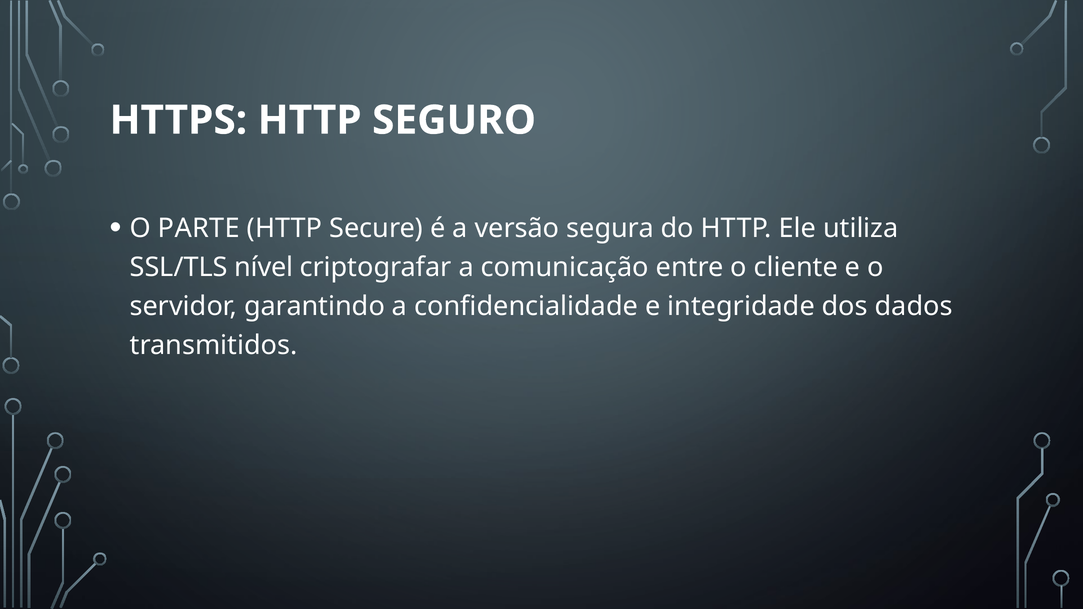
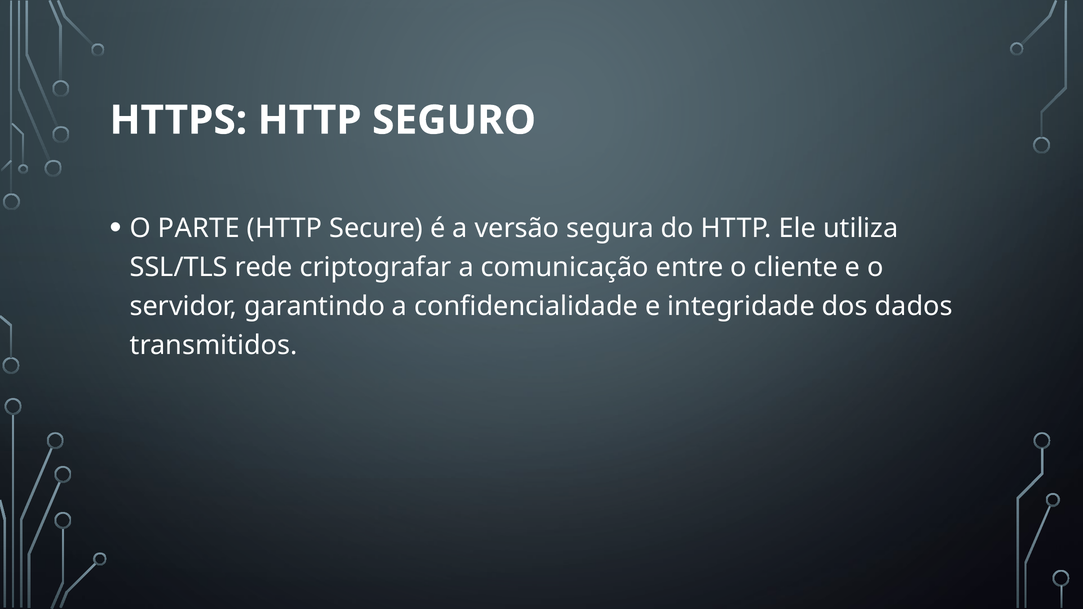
nível: nível -> rede (264, 268)
